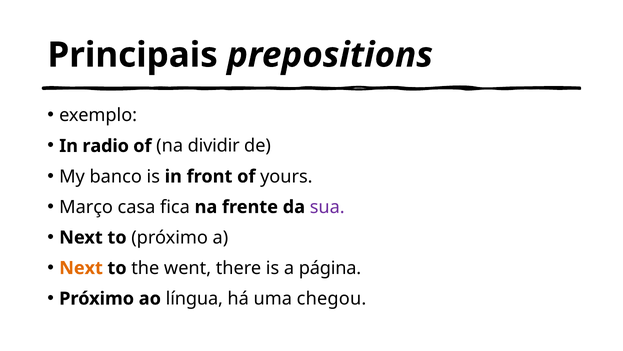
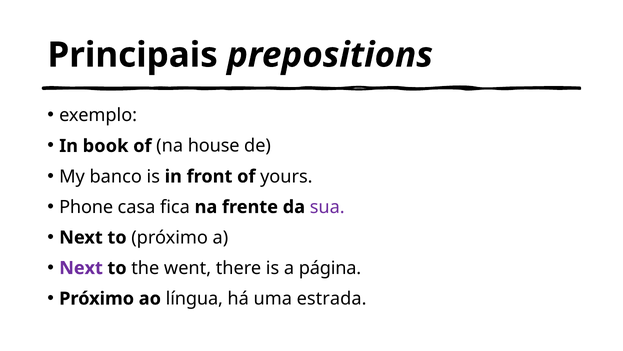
radio: radio -> book (106, 146)
dividir: dividir -> house (214, 146)
Março: Março -> Phone (86, 207)
Next colour: orange -> purple (81, 268)
chegou: chegou -> estrada (332, 298)
